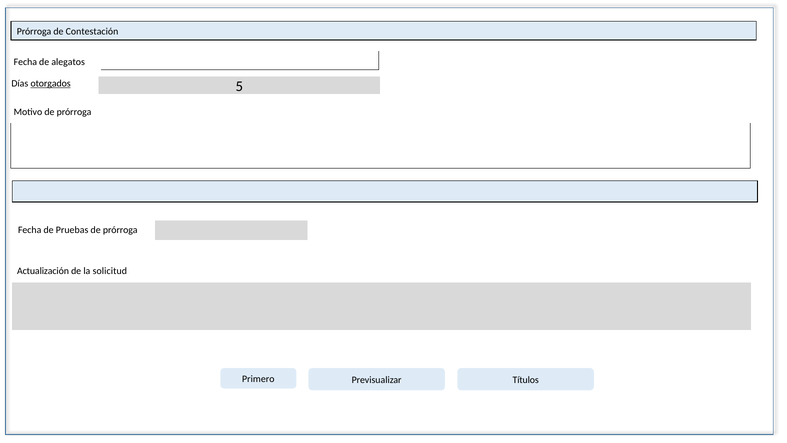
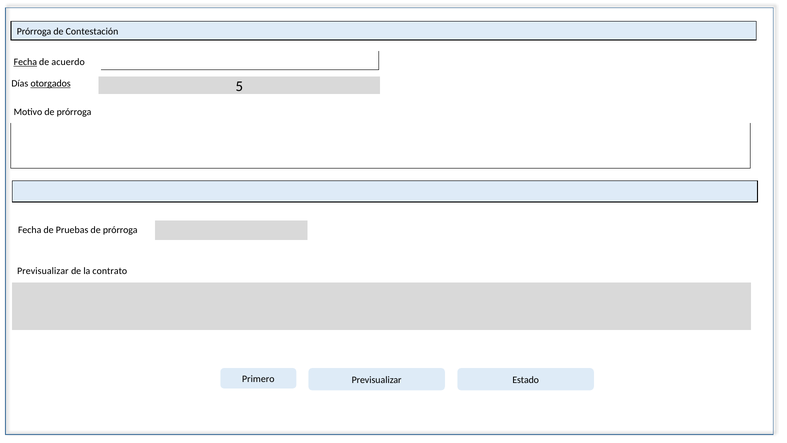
Fecha underline: none -> present (25, 62)
alegatos: alegatos -> acuerdo (68, 62)
Actualización: Actualización -> Previsualizar (43, 271)
solicitud: solicitud -> contrato (110, 271)
Títulos: Títulos -> Estado (526, 380)
